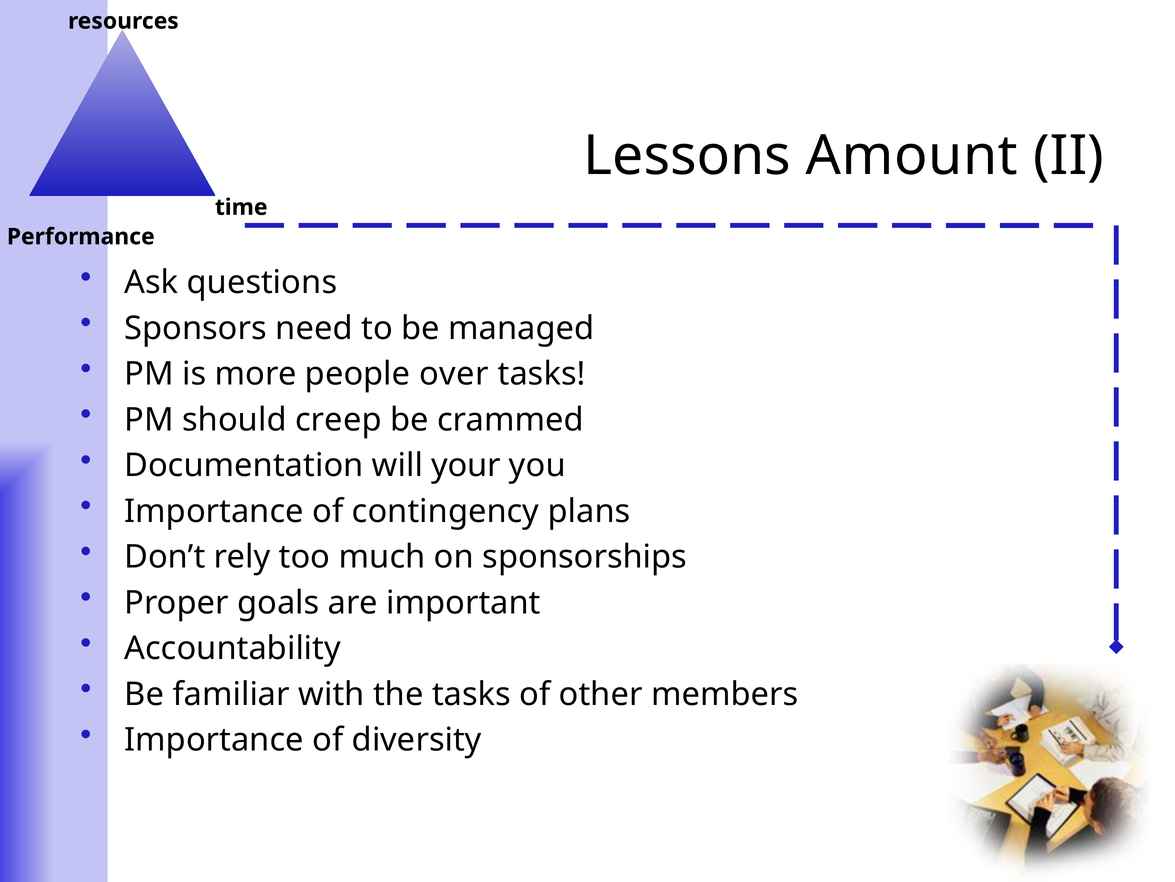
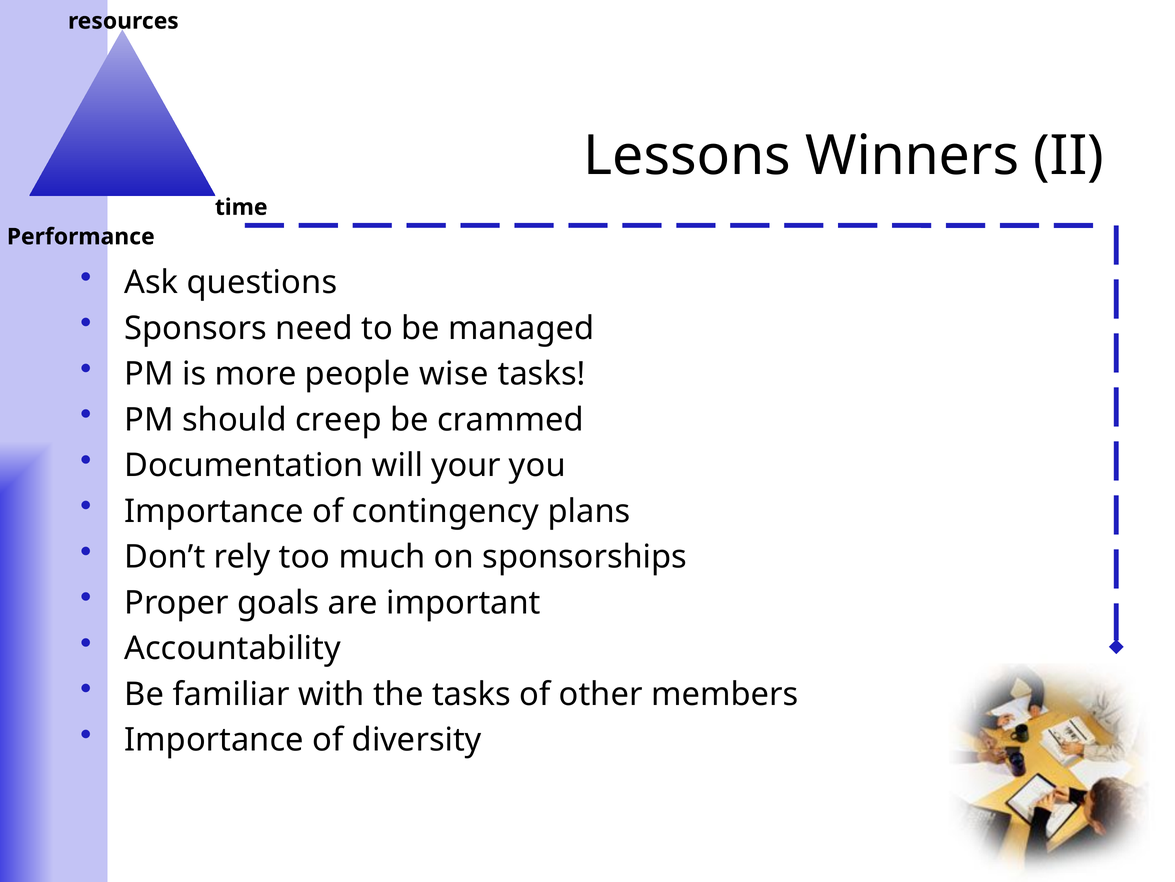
Amount: Amount -> Winners (912, 156)
over: over -> wise (454, 374)
